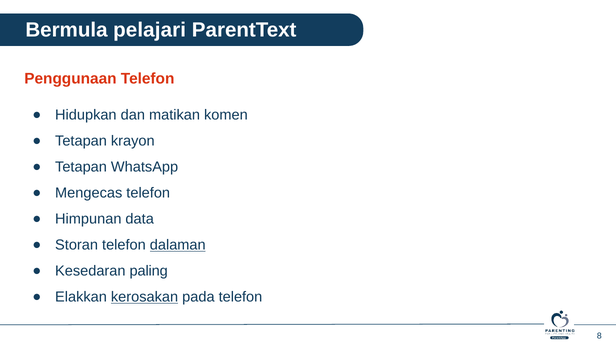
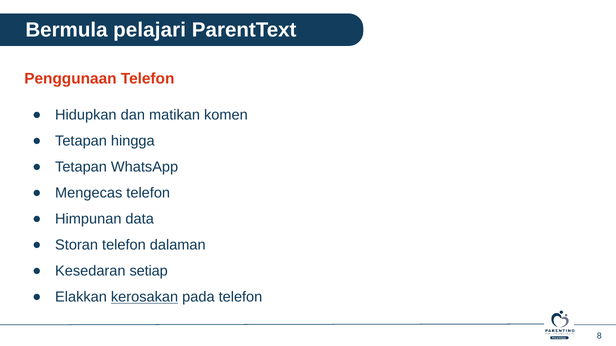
krayon: krayon -> hingga (133, 141)
dalaman underline: present -> none (178, 245)
paling: paling -> setiap (149, 271)
